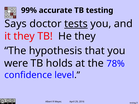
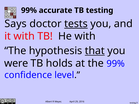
it they: they -> with (24, 36)
He they: they -> with (85, 36)
that underline: none -> present (95, 51)
the 78%: 78% -> 99% (116, 64)
